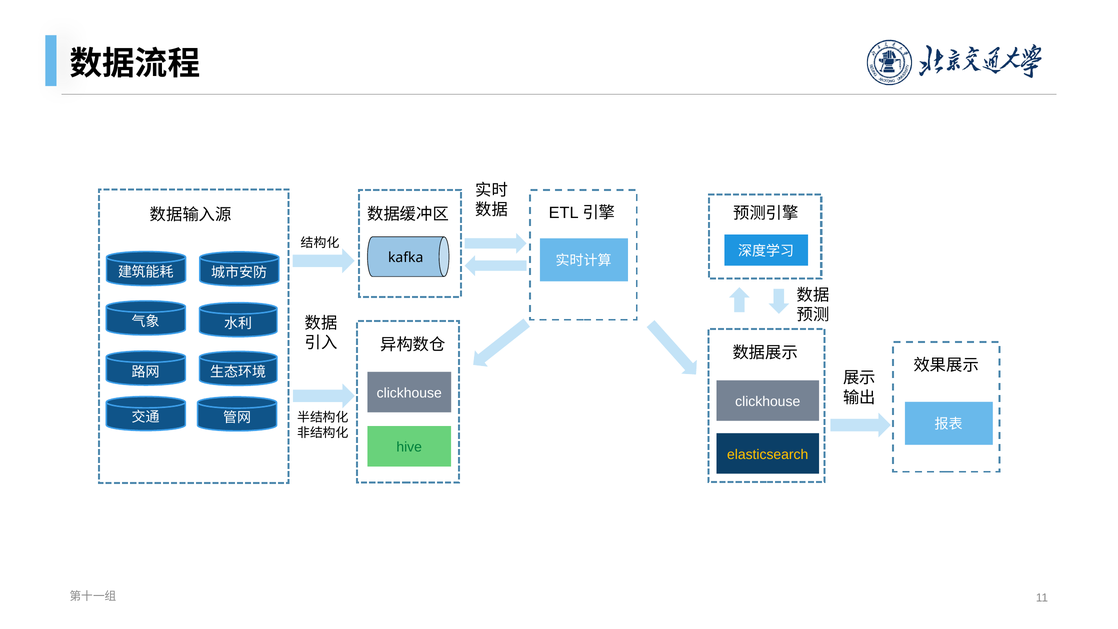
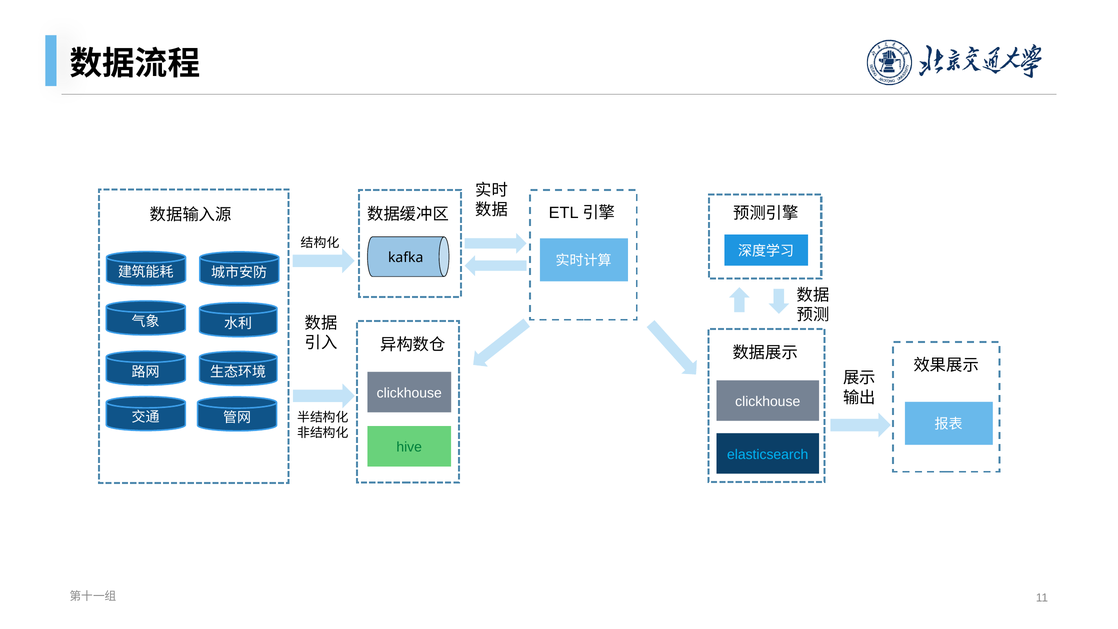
elasticsearch colour: yellow -> light blue (768, 454)
